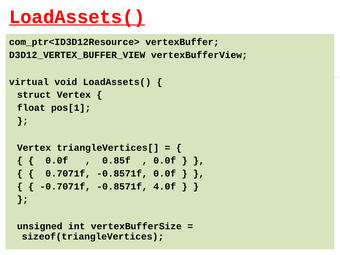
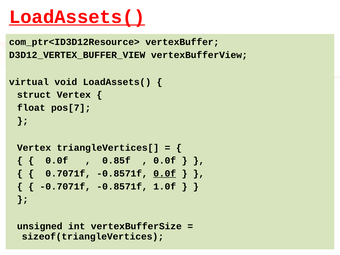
pos[1: pos[1 -> pos[7 (71, 108)
0.0f underline: none -> present (165, 173)
4.0f: 4.0f -> 1.0f (165, 186)
